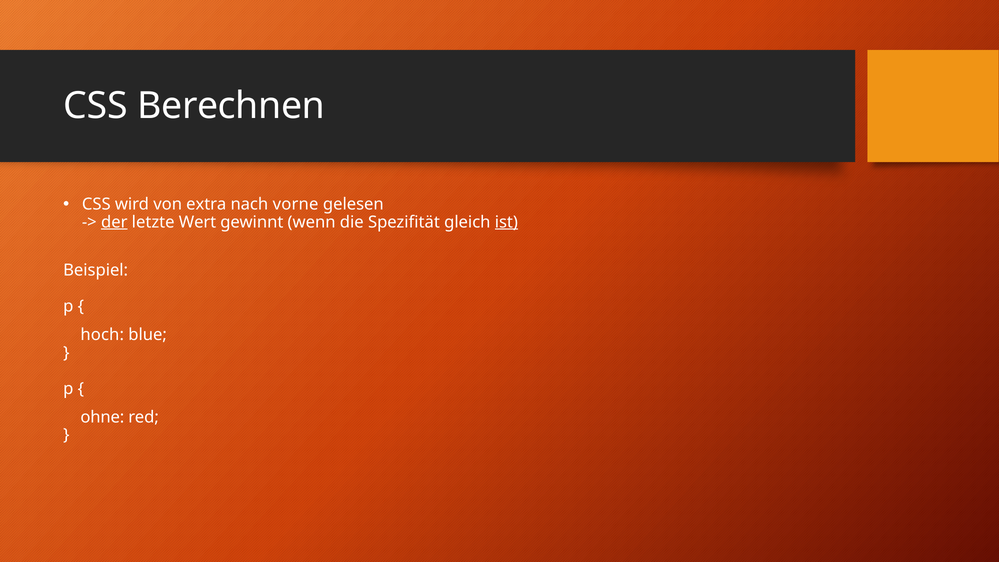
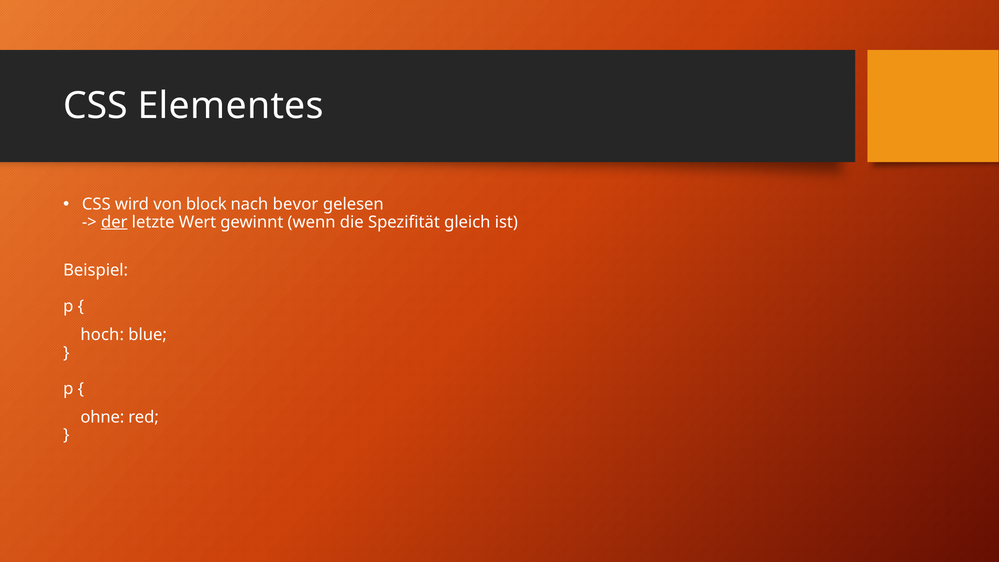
Berechnen: Berechnen -> Elementes (231, 106)
extra: extra -> block (206, 204)
vorne: vorne -> bevor (296, 204)
ist underline: present -> none (506, 222)
